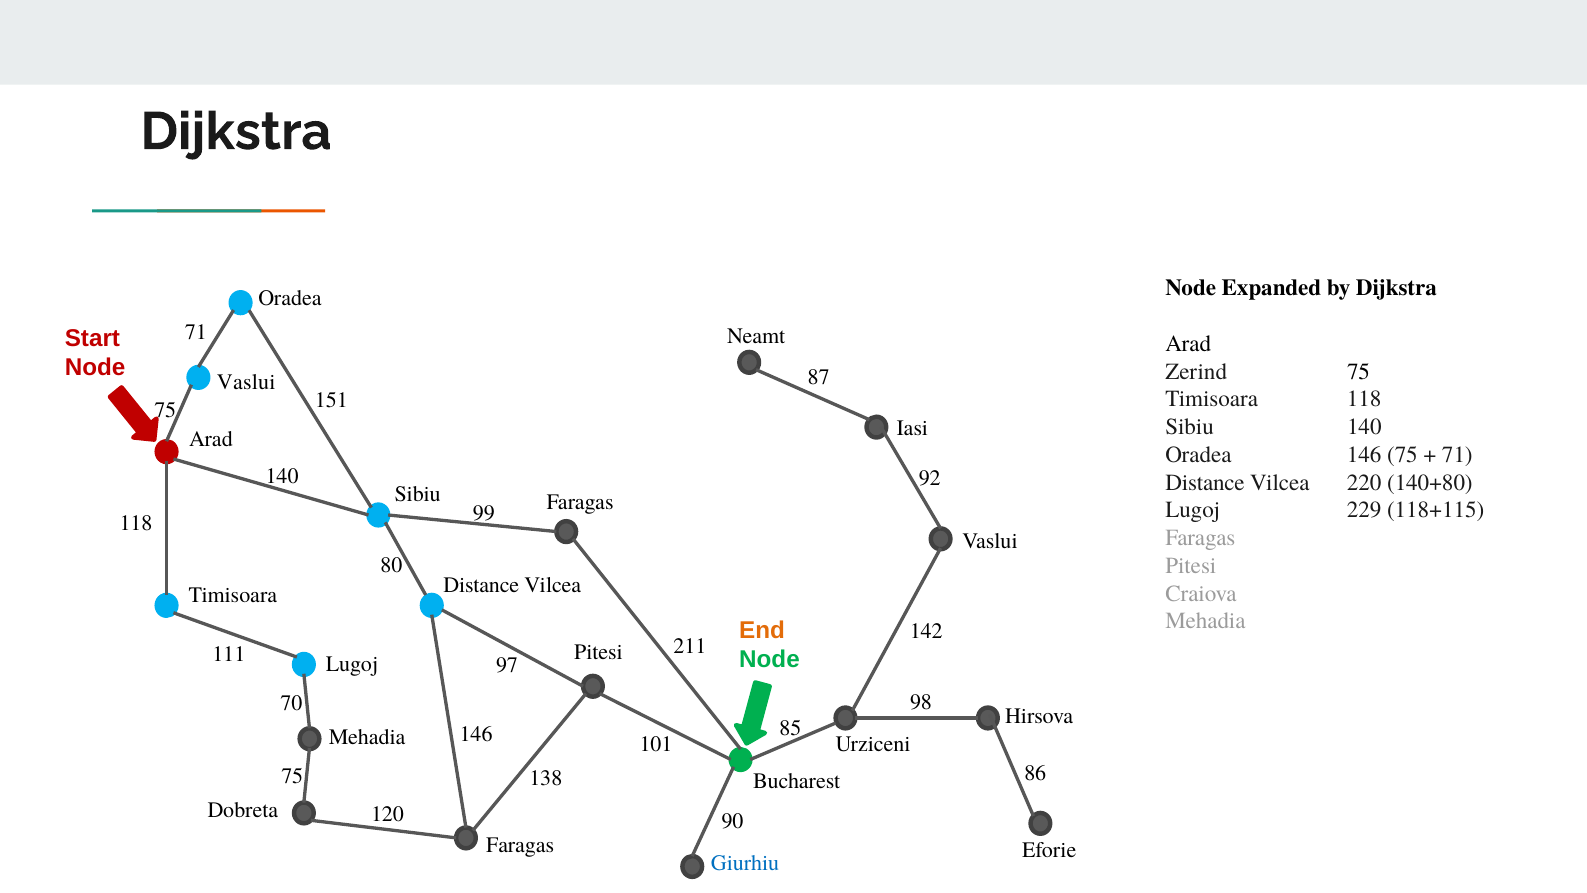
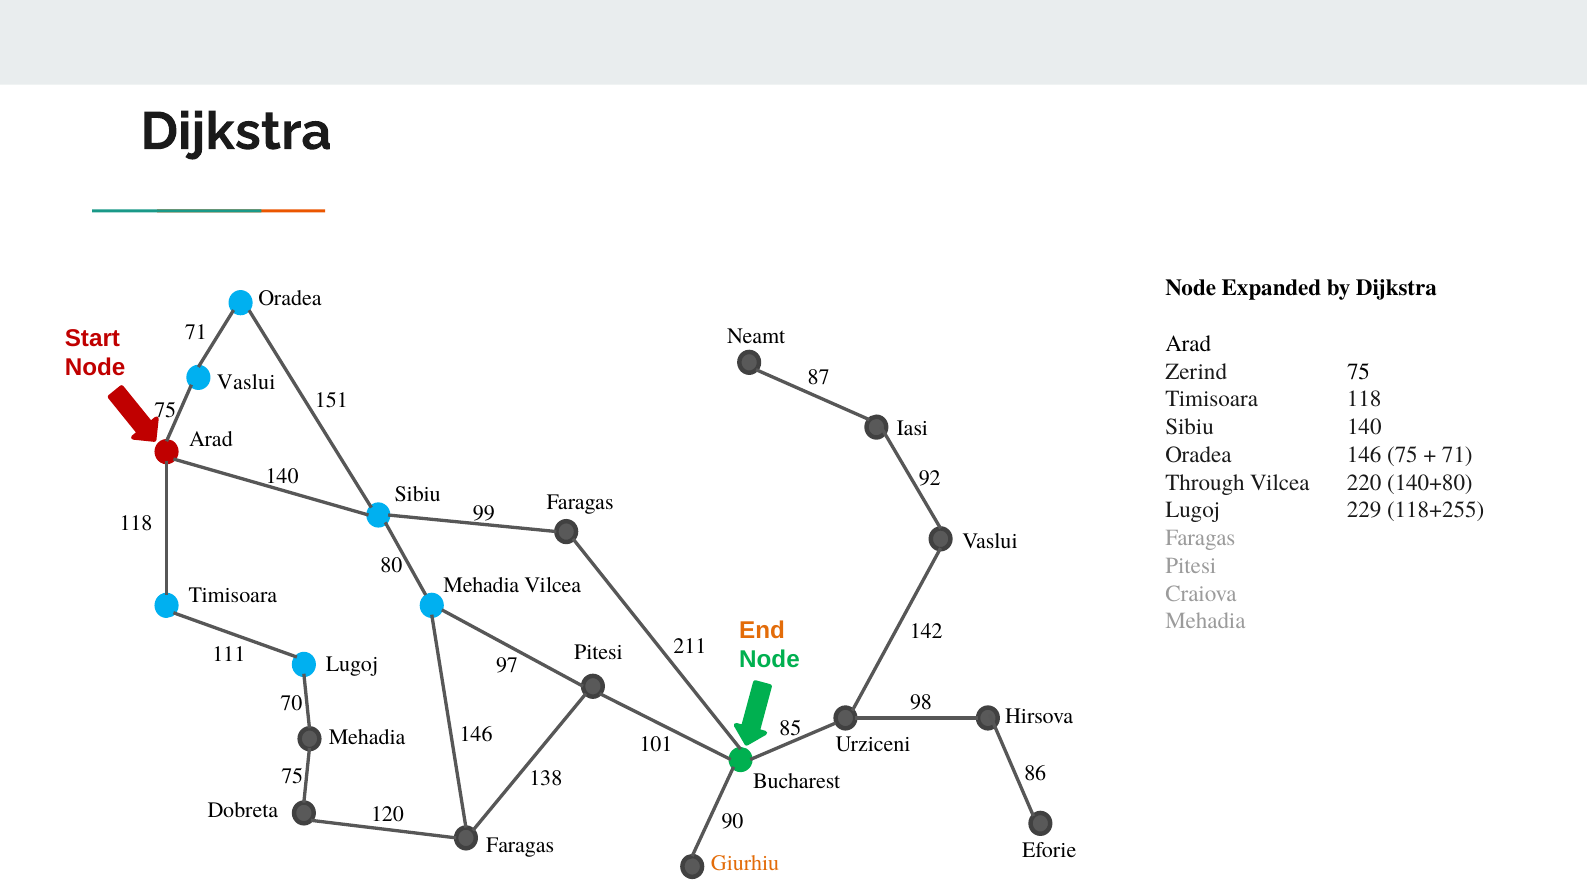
Distance: Distance -> Through (1205, 482)
118+115: 118+115 -> 118+255 (1436, 510)
Distance: Distance -> Mehadia (481, 585)
Giurhiu colour: blue -> orange (745, 863)
